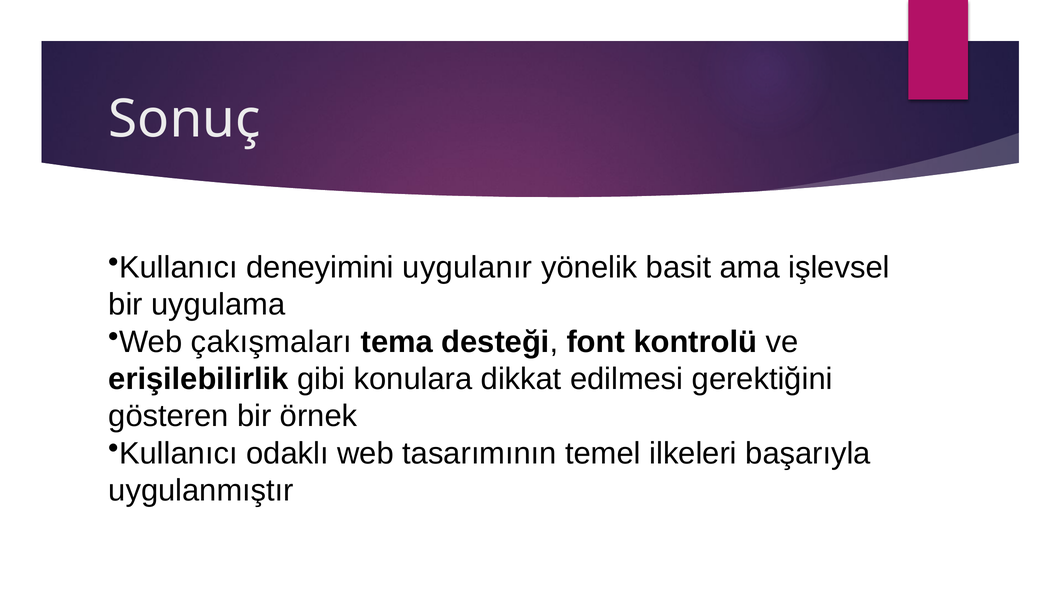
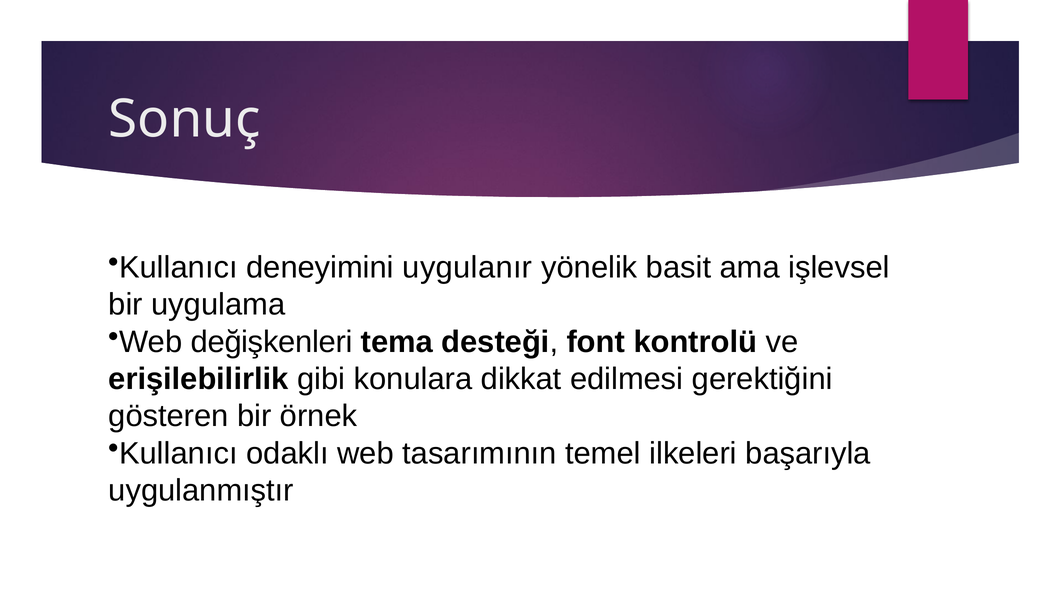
çakışmaları: çakışmaları -> değişkenleri (272, 342)
